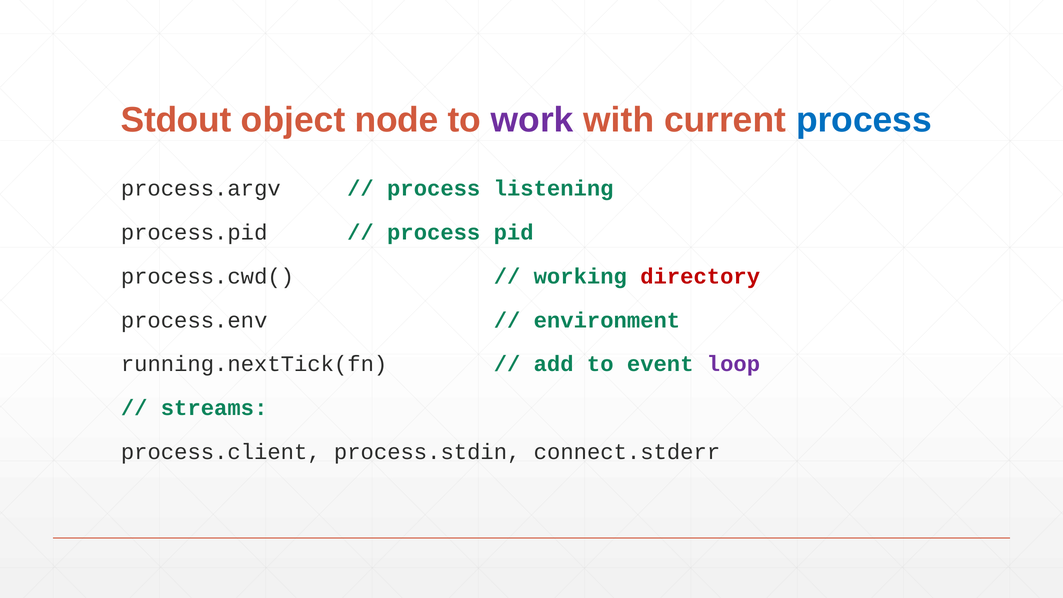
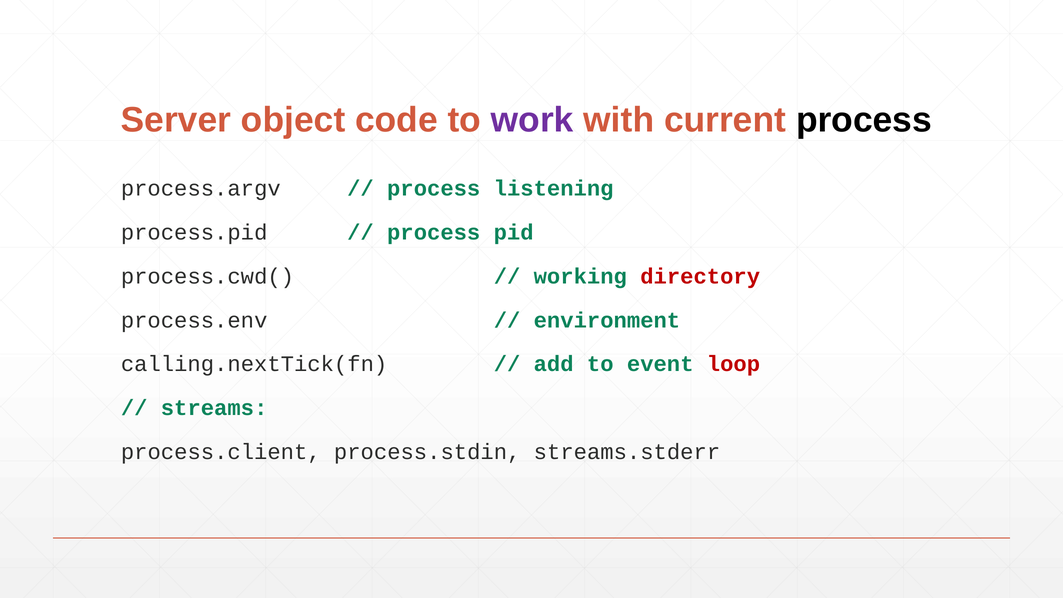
Stdout: Stdout -> Server (176, 120)
node: node -> code (396, 120)
process colour: blue -> black (864, 120)
running.nextTick(fn: running.nextTick(fn -> calling.nextTick(fn (254, 364)
loop colour: purple -> red (733, 364)
connect.stderr: connect.stderr -> streams.stderr (627, 452)
